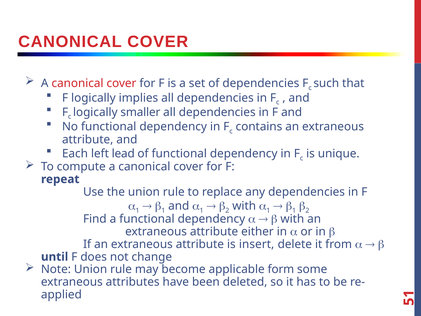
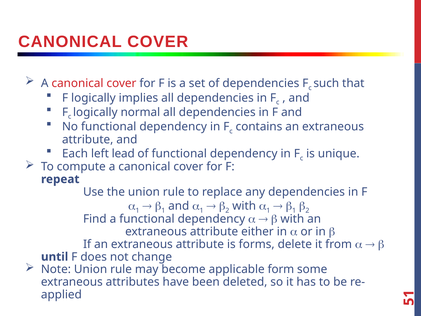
smaller: smaller -> normal (140, 112)
insert: insert -> forms (257, 244)
